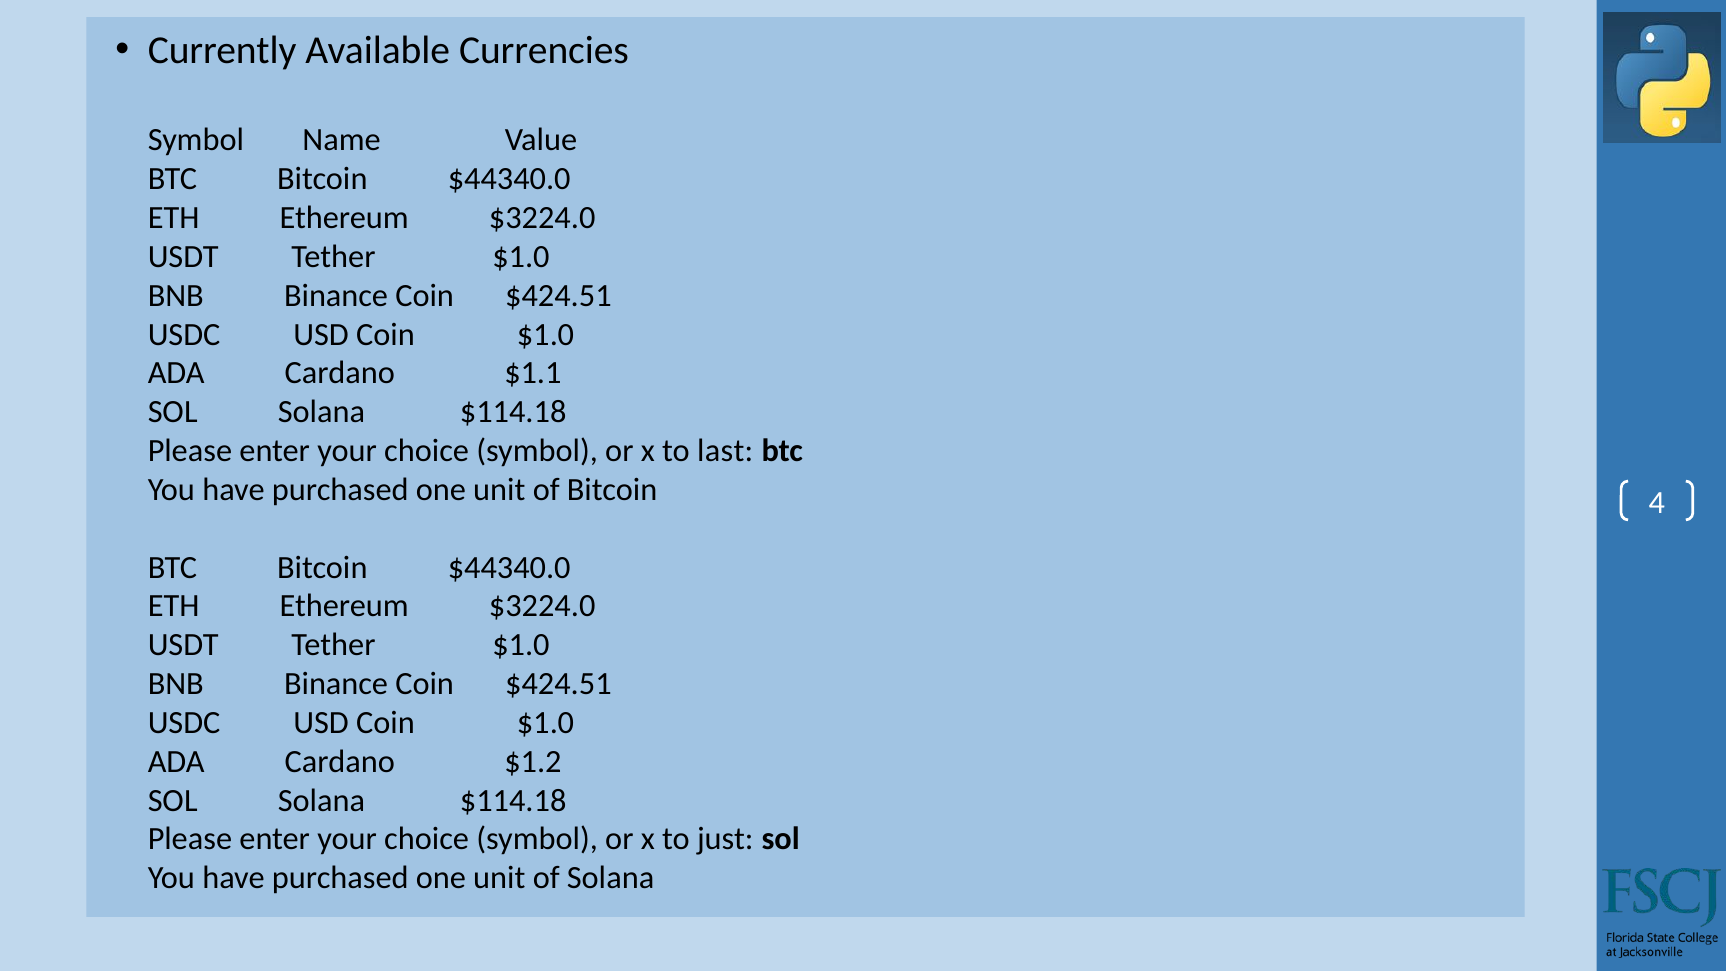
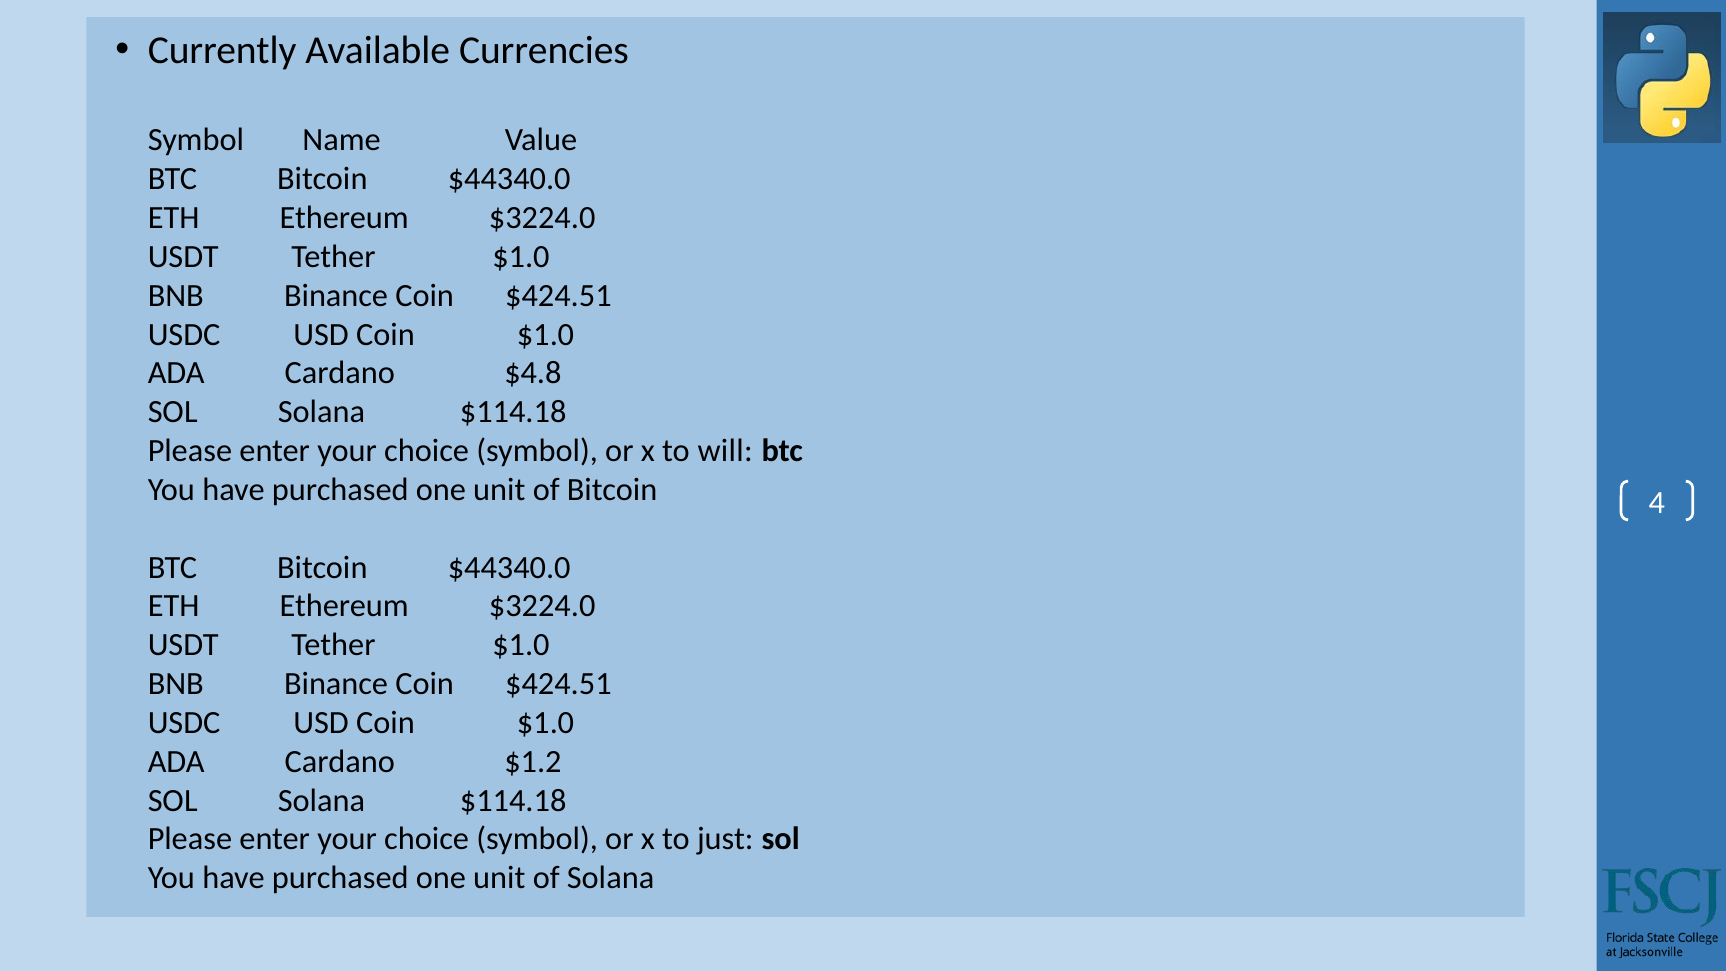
$1.1: $1.1 -> $4.8 (533, 373)
last: last -> will (725, 451)
